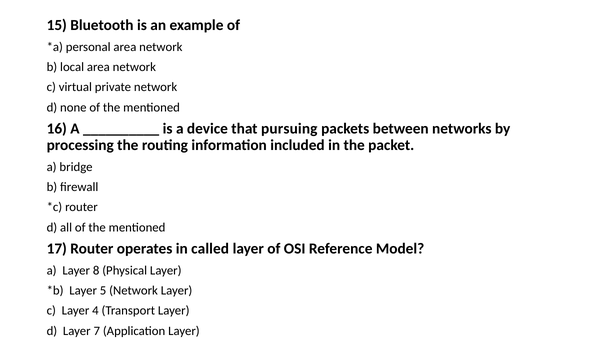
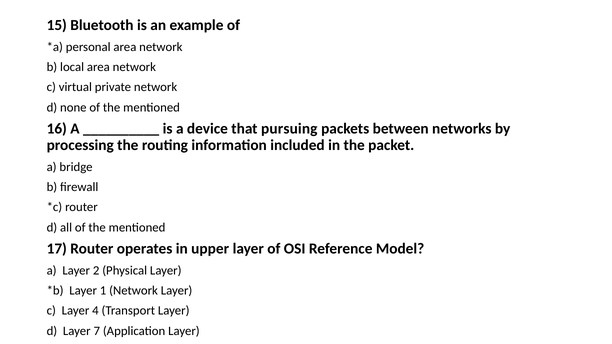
called: called -> upper (210, 249)
8: 8 -> 2 (96, 271)
5: 5 -> 1 (103, 291)
